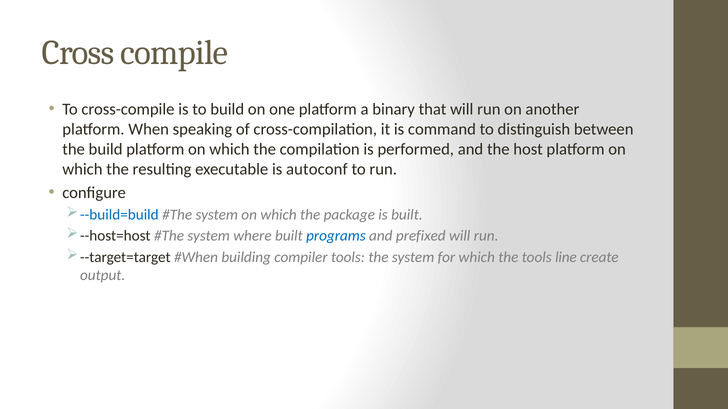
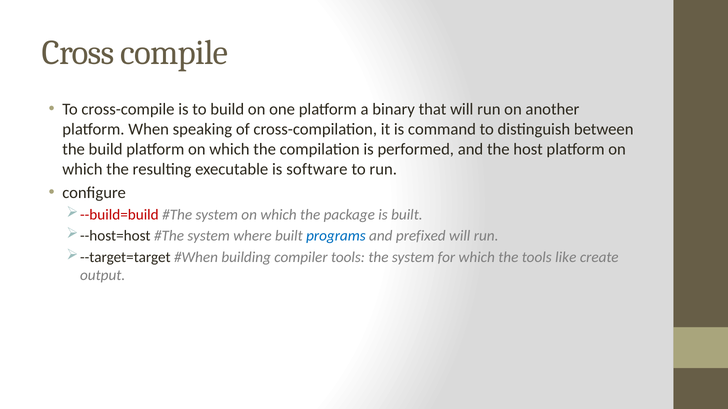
autoconf: autoconf -> software (317, 169)
--build=build colour: blue -> red (119, 215)
line: line -> like (566, 257)
